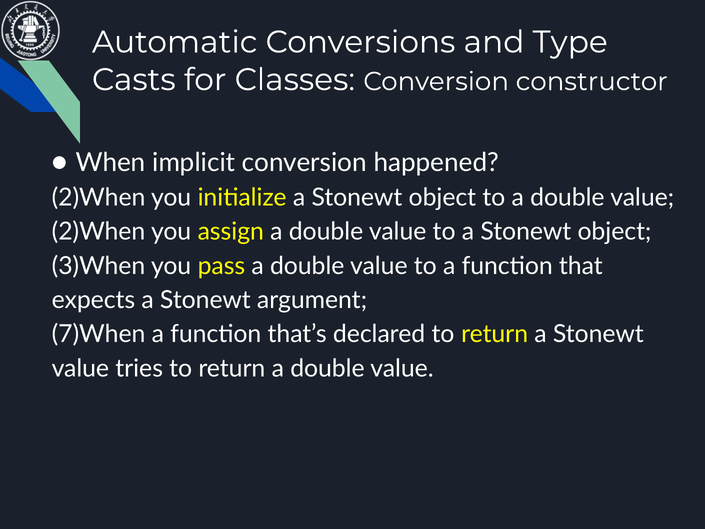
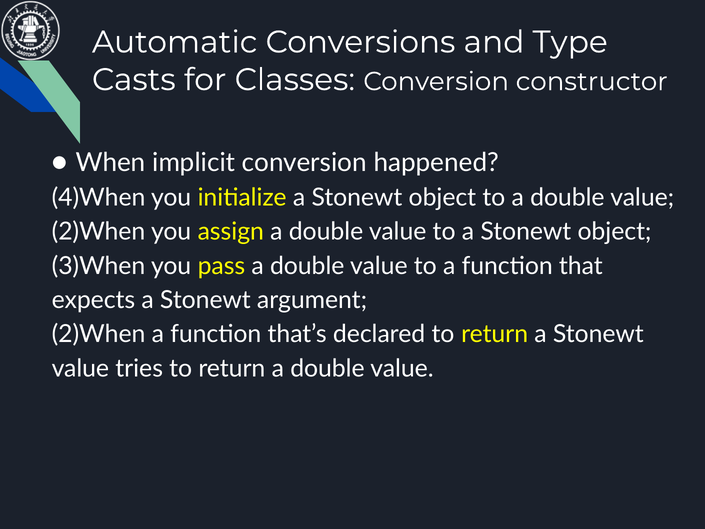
2)When: 2)When -> 4)When (99, 197)
7)When: 7)When -> 2)When (99, 334)
